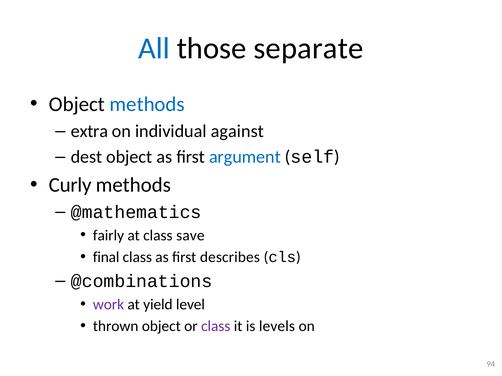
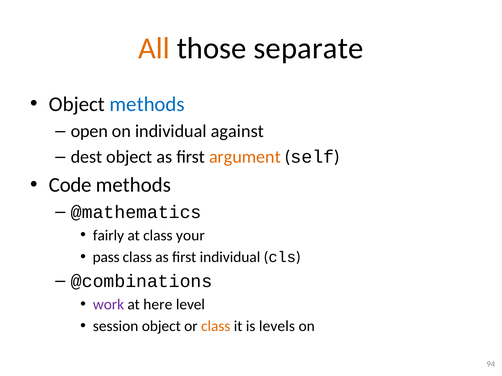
All colour: blue -> orange (154, 49)
extra: extra -> open (89, 132)
argument colour: blue -> orange (245, 157)
Curly: Curly -> Code (70, 185)
save: save -> your (190, 236)
final: final -> pass (106, 257)
first describes: describes -> individual (230, 257)
yield: yield -> here (158, 305)
thrown: thrown -> session (116, 326)
class colour: purple -> orange (216, 326)
